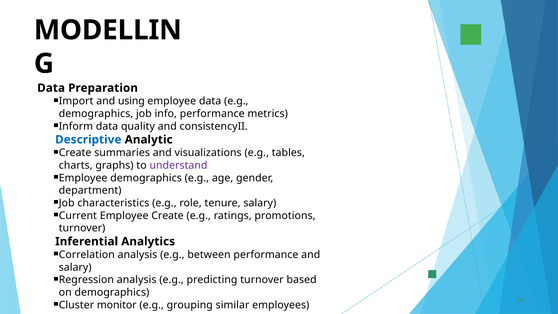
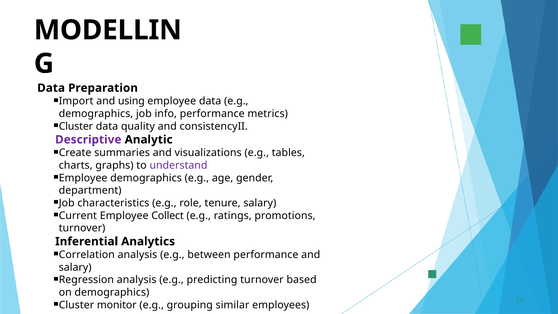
Inform: Inform -> Cluster (76, 126)
Descriptive colour: blue -> purple (88, 140)
Employee Create: Create -> Collect (168, 215)
